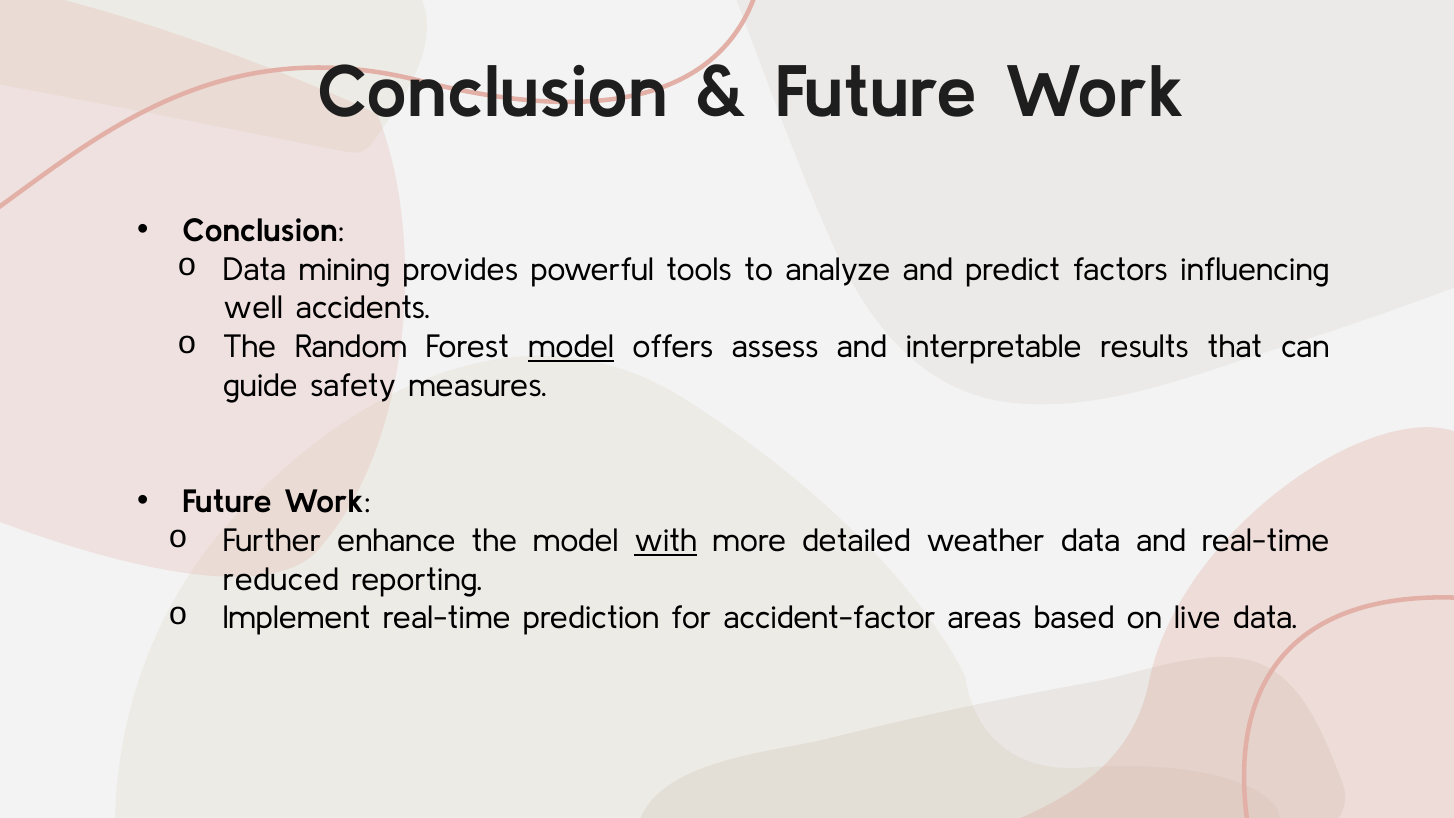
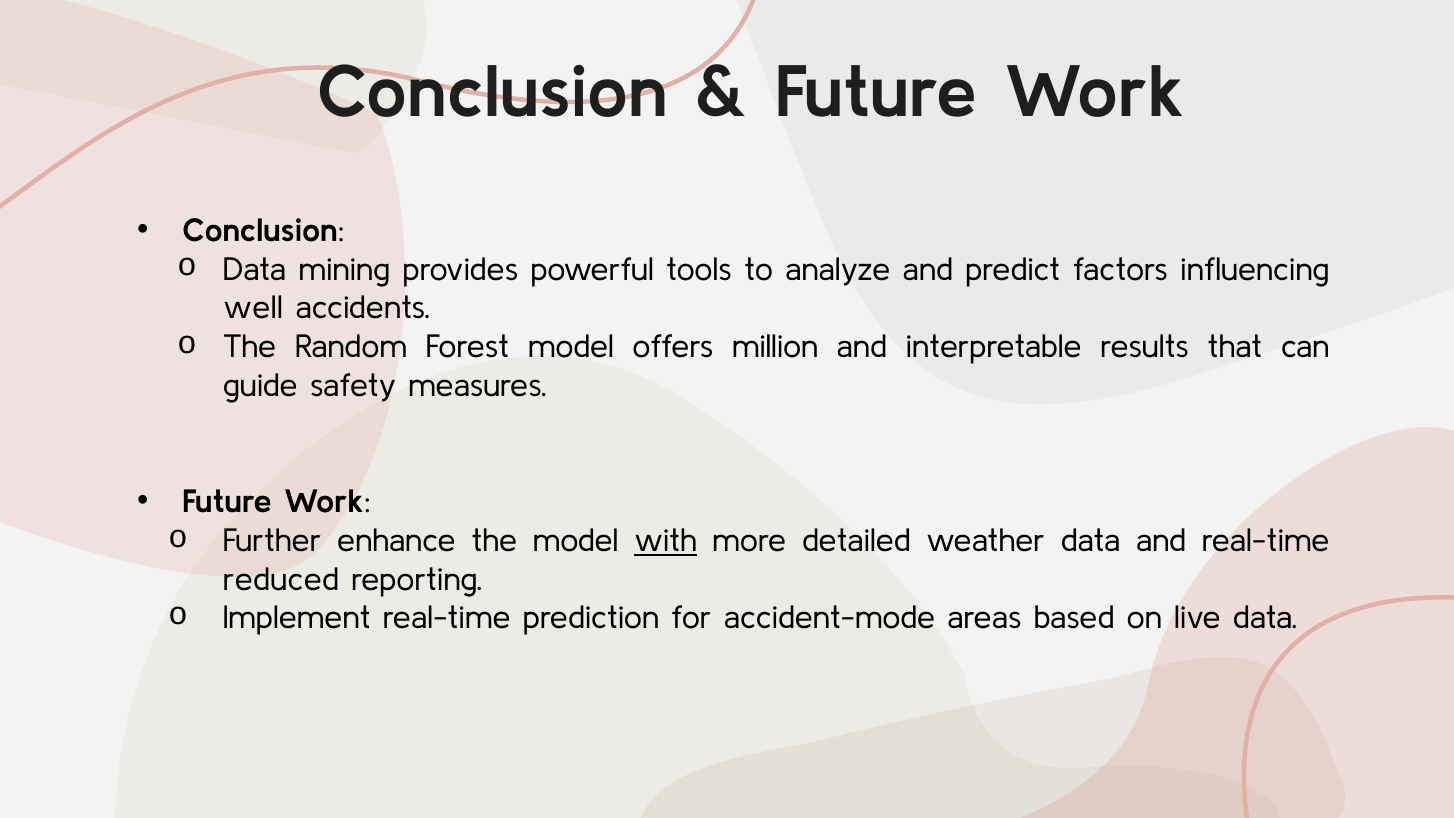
model underline: present -> none (571, 347)
assess: assess -> million (775, 347)
accident-factor: accident-factor -> accident-mode (830, 618)
